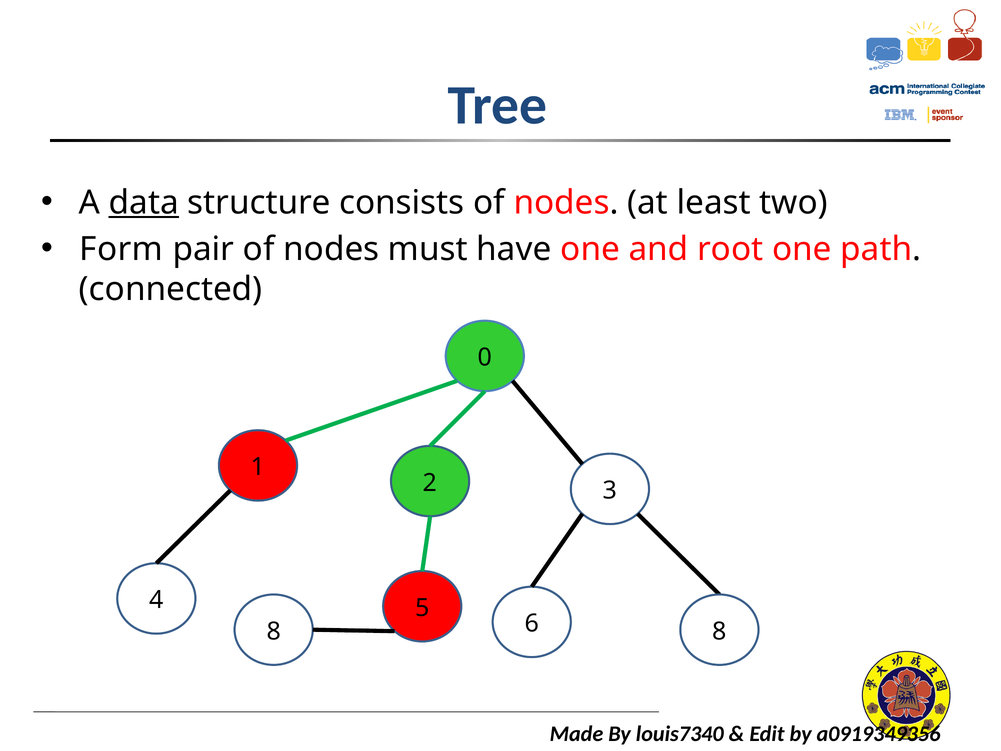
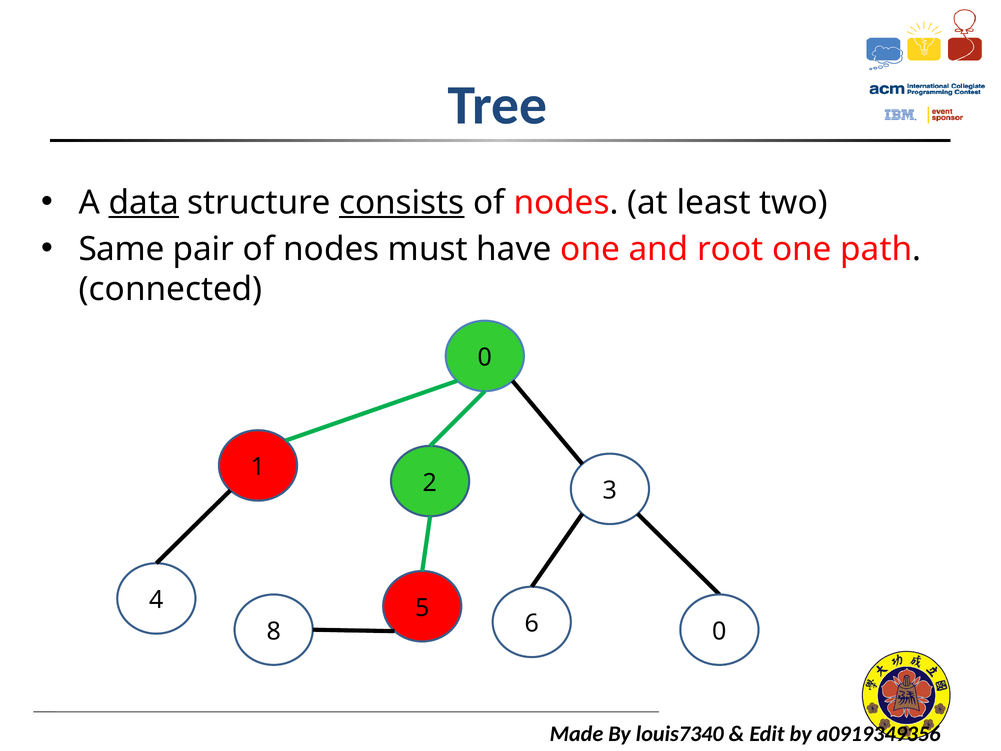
consists underline: none -> present (402, 203)
Form: Form -> Same (122, 249)
6 8: 8 -> 0 (719, 631)
